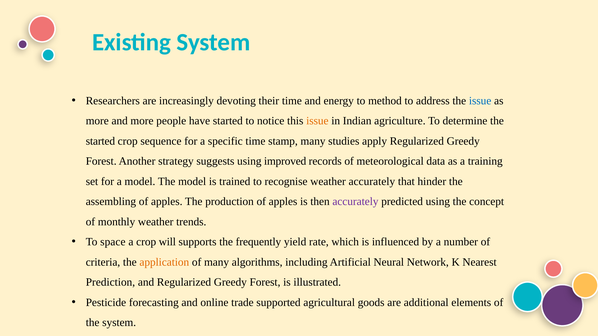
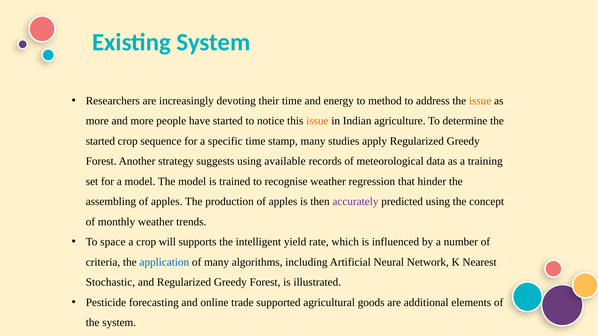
issue colour: blue -> orange (480, 101)
improved: improved -> available (285, 161)
weather accurately: accurately -> regression (372, 182)
frequently: frequently -> intelligent (258, 242)
application colour: orange -> blue (164, 262)
Prediction: Prediction -> Stochastic (110, 283)
